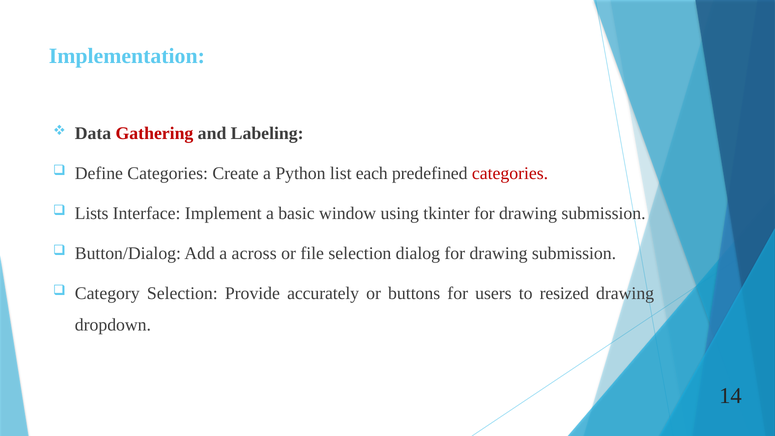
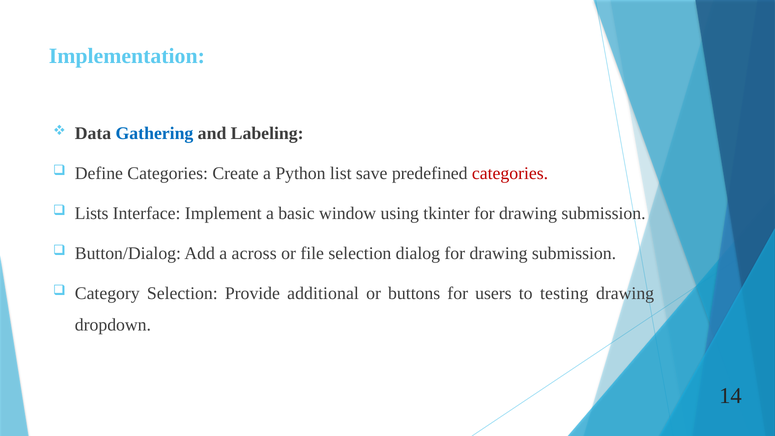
Gathering colour: red -> blue (154, 133)
each: each -> save (372, 173)
accurately: accurately -> additional (323, 293)
resized: resized -> testing (564, 293)
